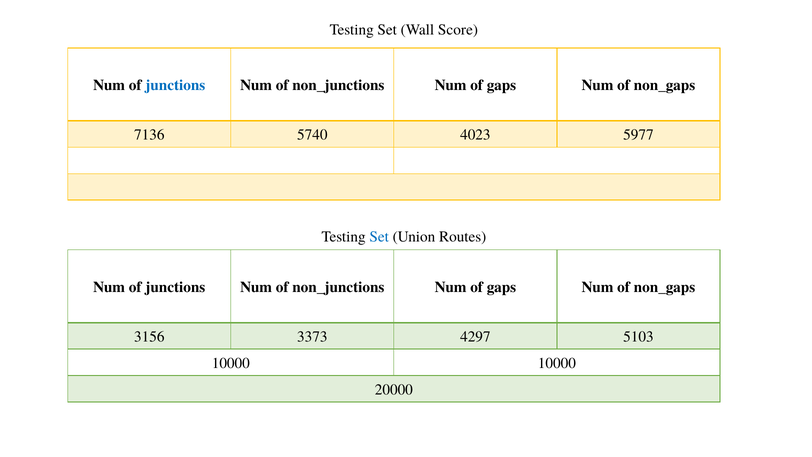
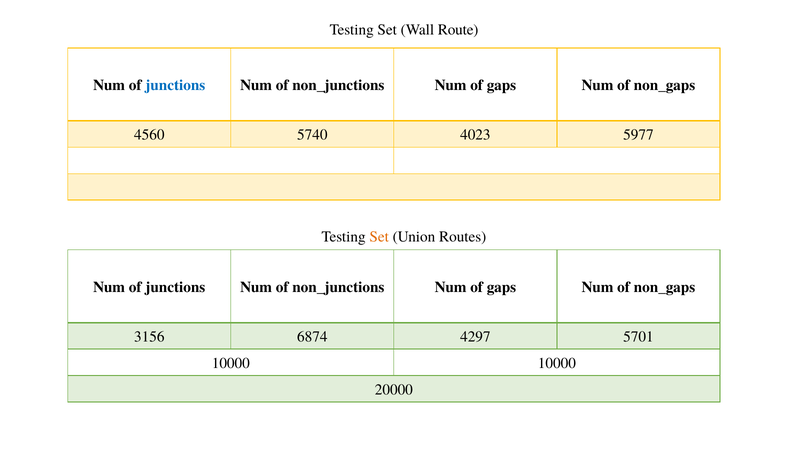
Score: Score -> Route (458, 30)
7136: 7136 -> 4560 (149, 135)
Set colour: blue -> orange (379, 237)
3373: 3373 -> 6874 (312, 336)
5103: 5103 -> 5701 (638, 336)
